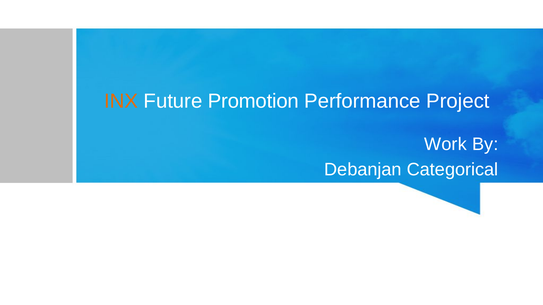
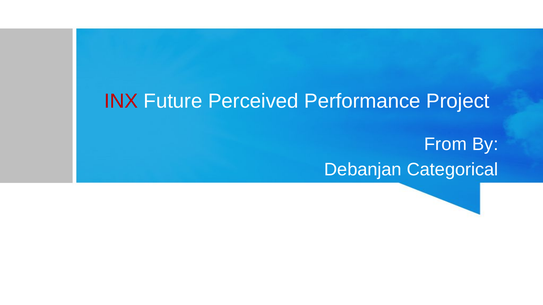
INX colour: orange -> red (121, 101)
Promotion: Promotion -> Perceived (253, 101)
Work: Work -> From (445, 145)
